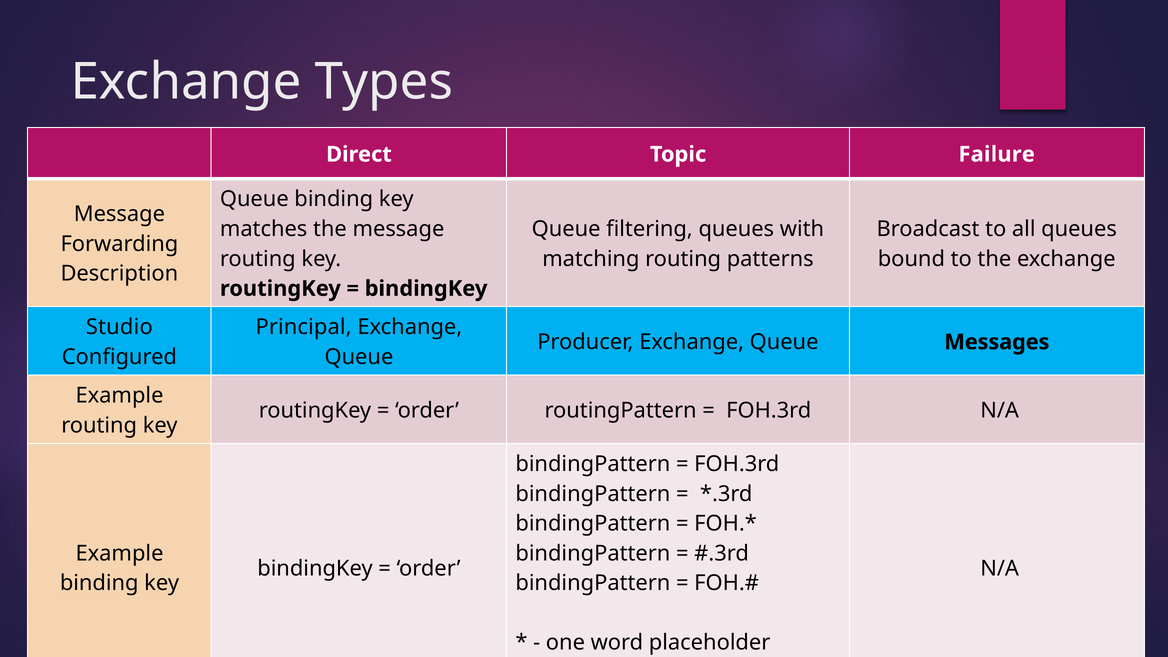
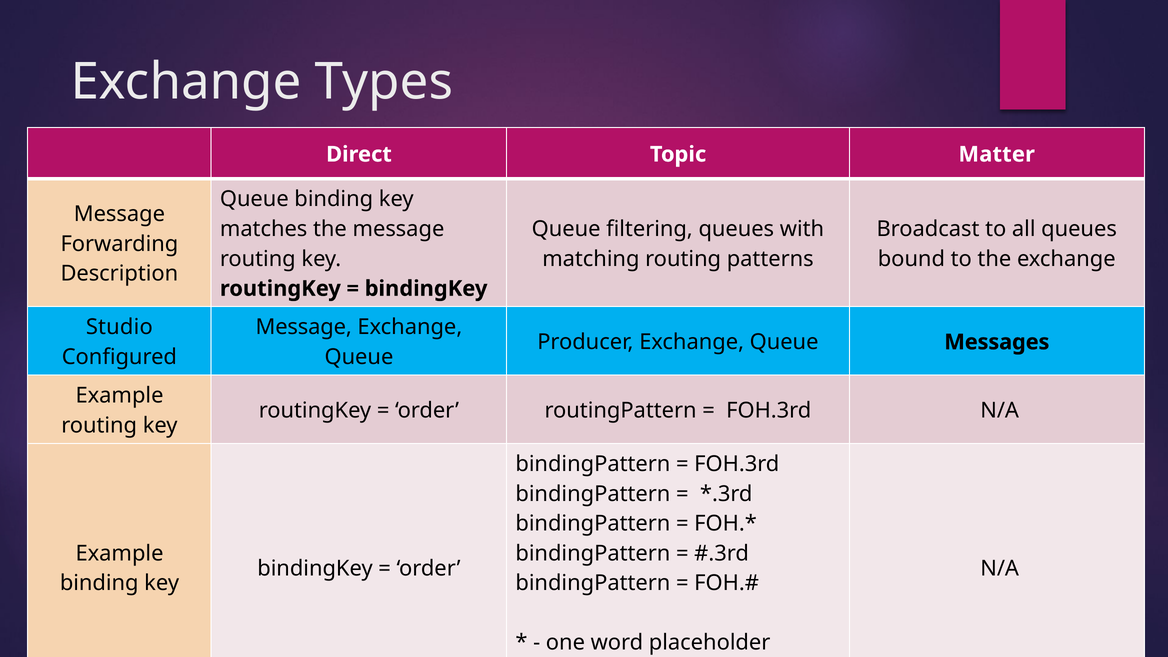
Failure: Failure -> Matter (997, 154)
Principal: Principal -> Message (304, 327)
